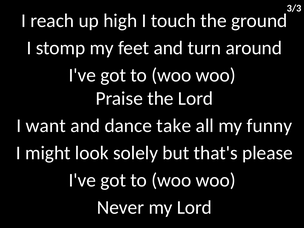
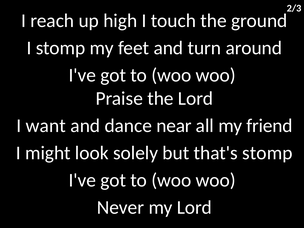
3/3: 3/3 -> 2/3 (294, 8)
take: take -> near (174, 126)
funny: funny -> friend (269, 126)
that's please: please -> stomp (267, 153)
